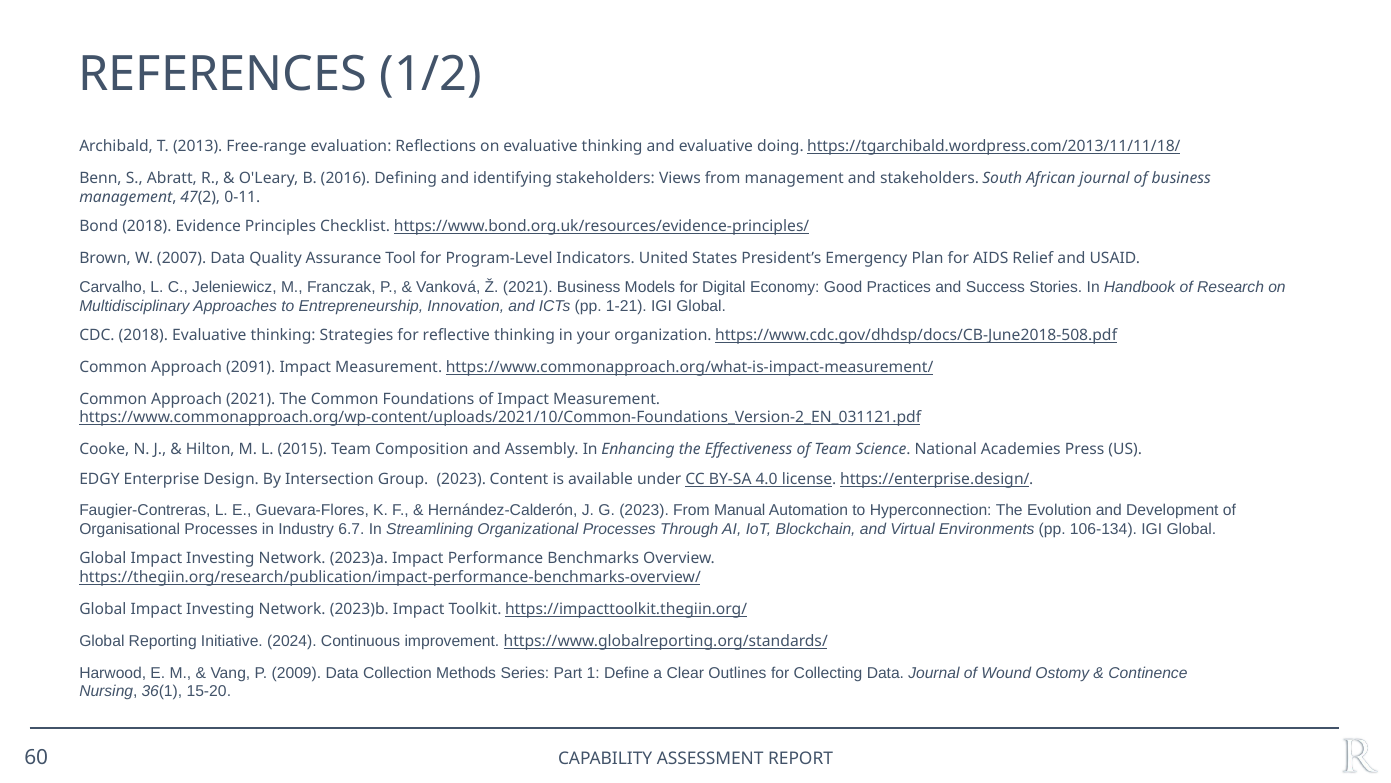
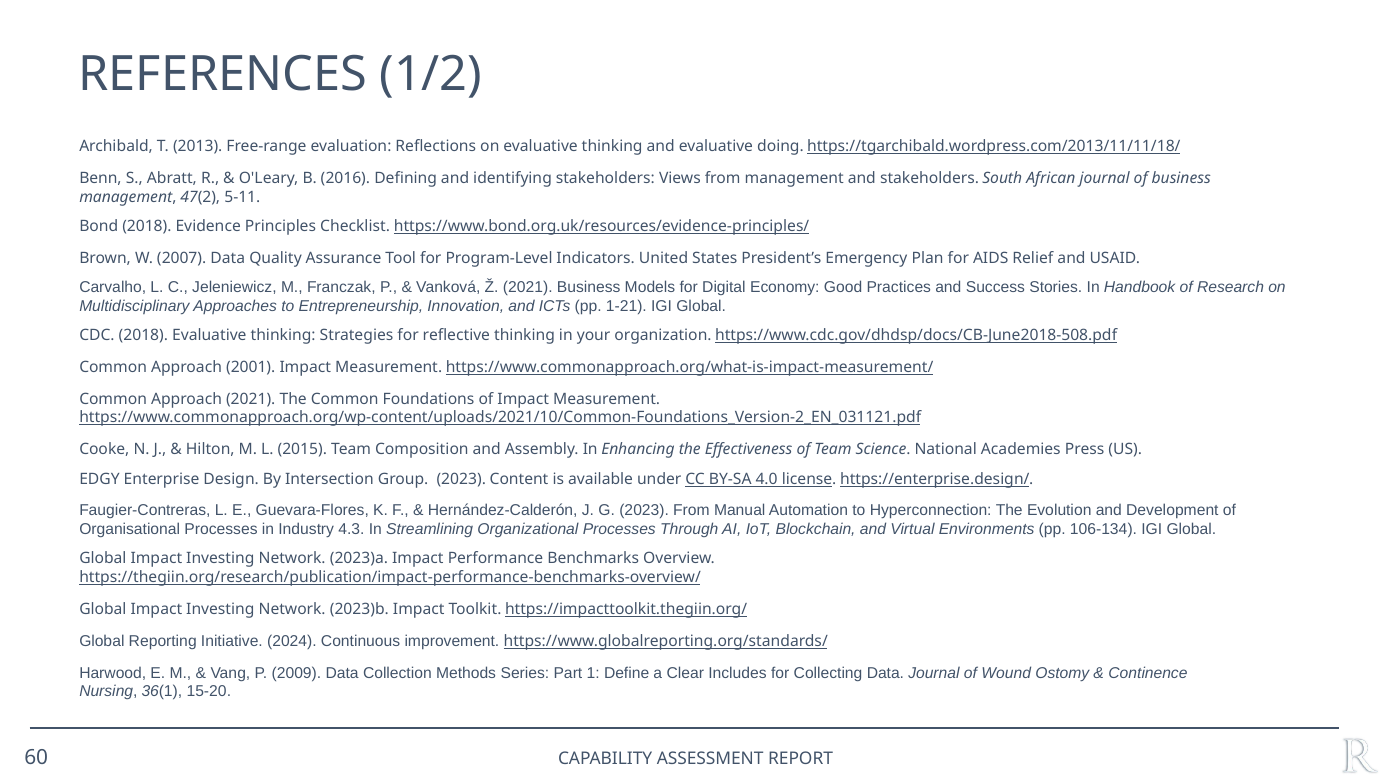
0-11: 0-11 -> 5-11 (242, 197)
2091: 2091 -> 2001 (251, 367)
6.7: 6.7 -> 4.3 (351, 529)
Outlines: Outlines -> Includes (738, 672)
